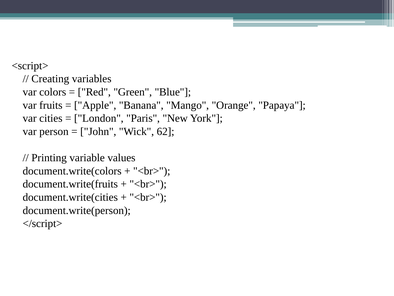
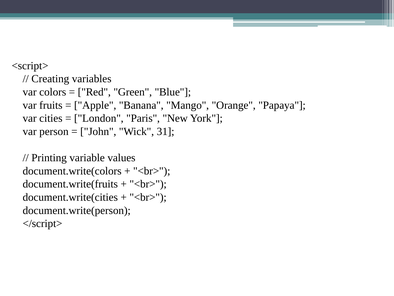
62: 62 -> 31 (166, 131)
